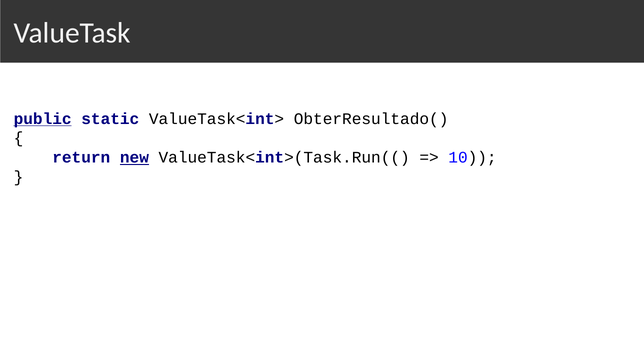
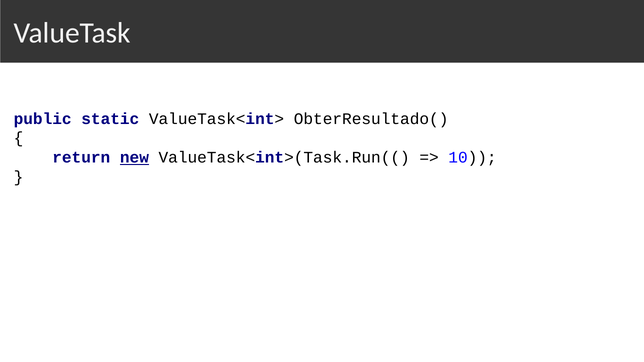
public underline: present -> none (43, 119)
